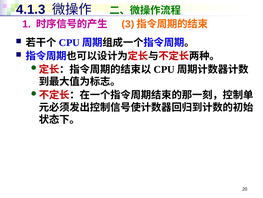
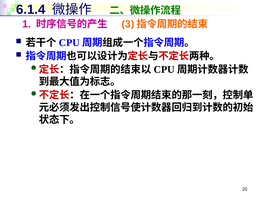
4.1.3: 4.1.3 -> 6.1.4 (31, 9)
